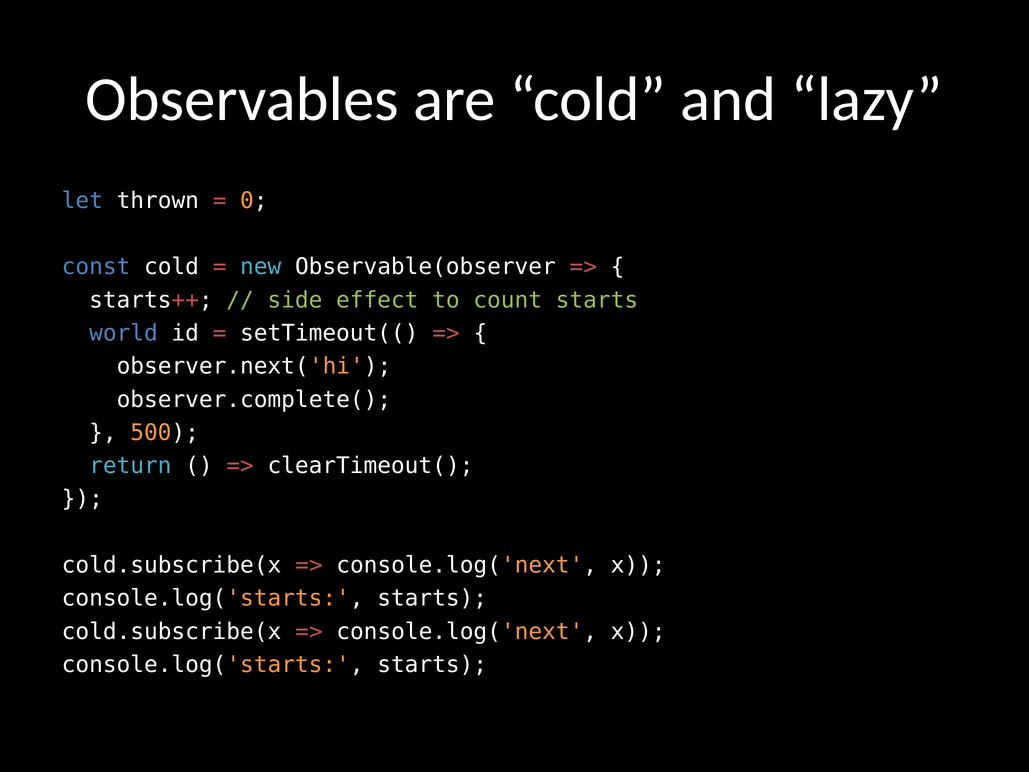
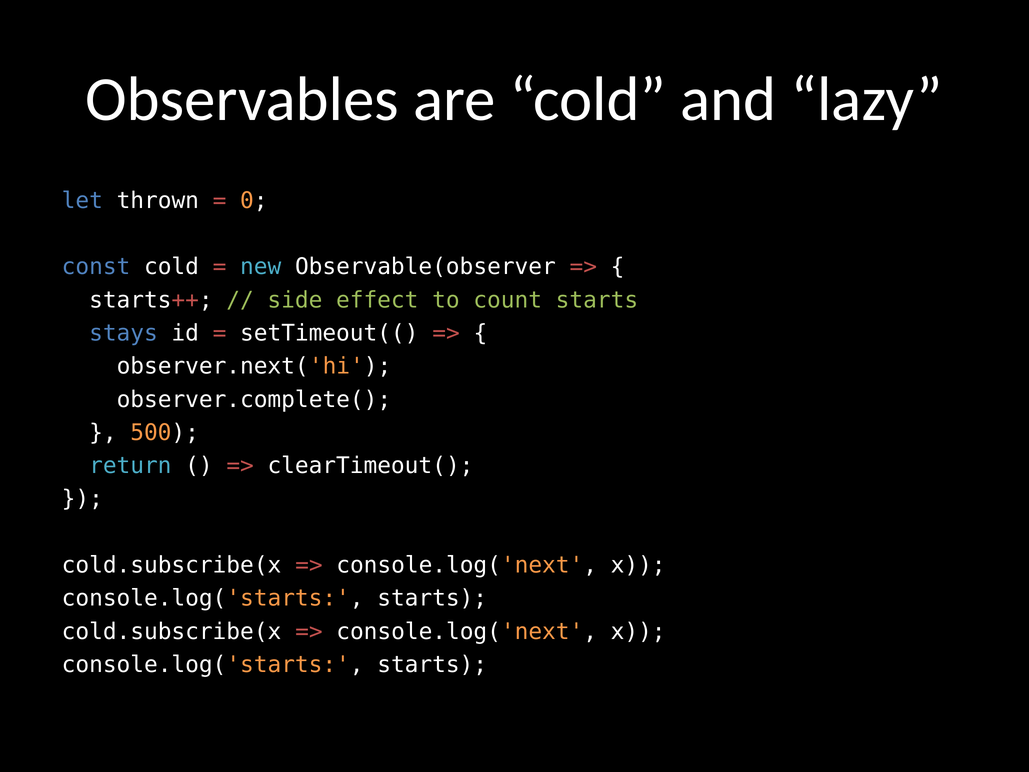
world: world -> stays (123, 333)
